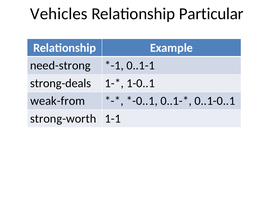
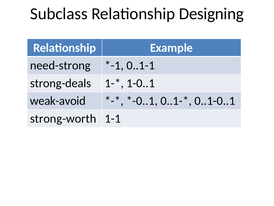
Vehicles: Vehicles -> Subclass (59, 14)
Particular: Particular -> Designing (211, 14)
weak-from: weak-from -> weak-avoid (58, 101)
